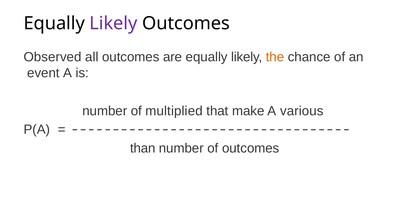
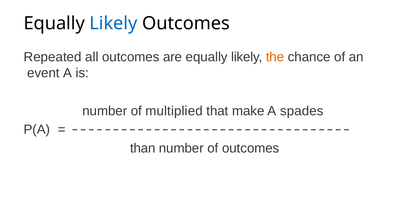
Likely colour: purple -> blue (113, 23)
Observed: Observed -> Repeated (53, 57)
various: various -> spades (302, 111)
